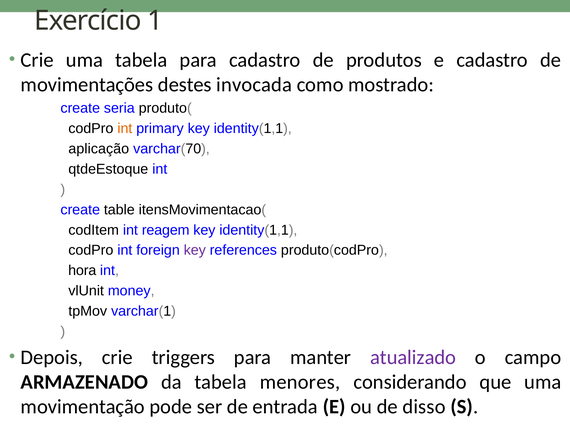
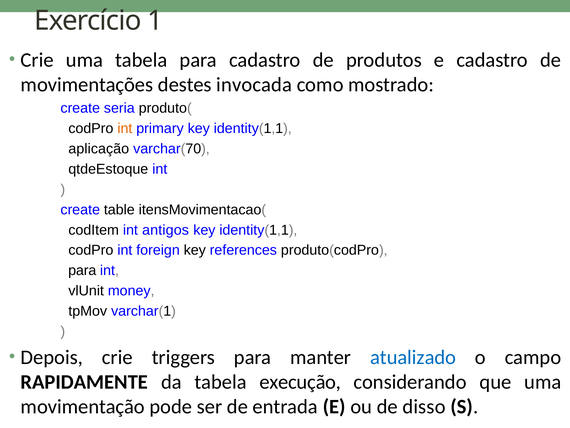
reagem: reagem -> antigos (166, 230)
key colour: purple -> black (195, 250)
hora: hora -> para (82, 270)
atualizado colour: purple -> blue (413, 357)
ARMAZENADO: ARMAZENADO -> RAPIDAMENTE (84, 381)
menores: menores -> execução (300, 381)
